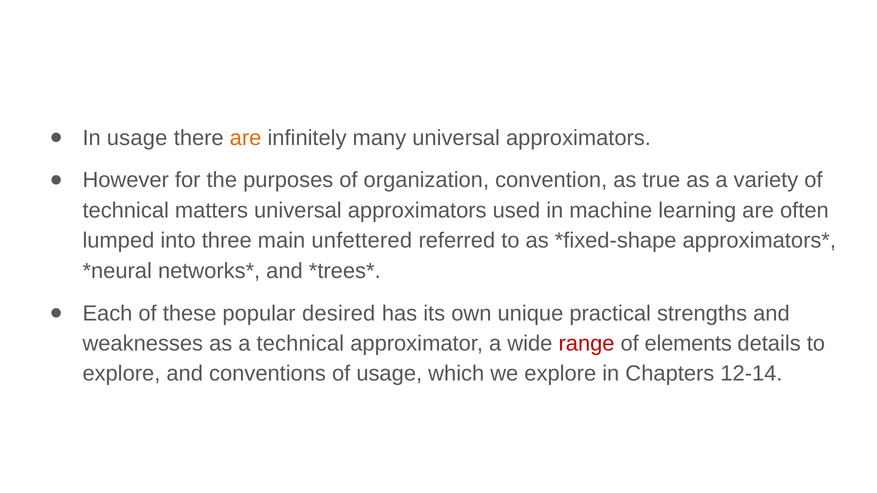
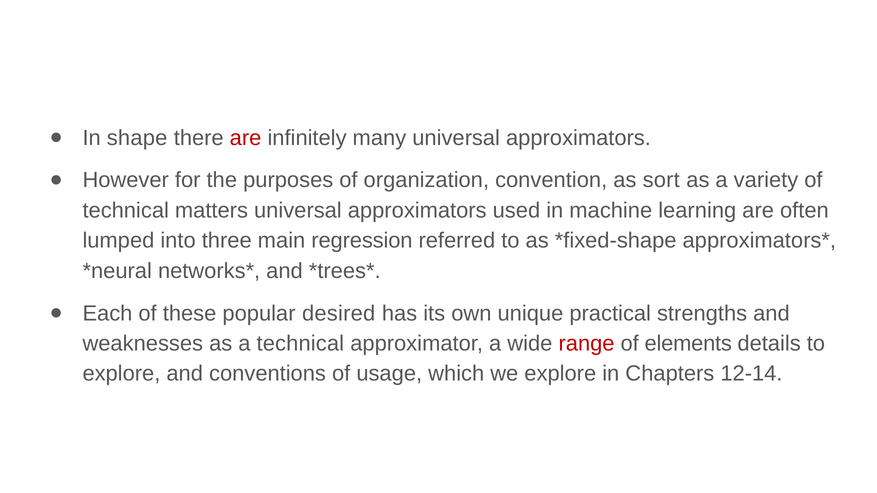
In usage: usage -> shape (137, 138)
are colour: orange -> red (246, 138)
true: true -> sort (661, 180)
unfettered: unfettered -> regression (362, 241)
